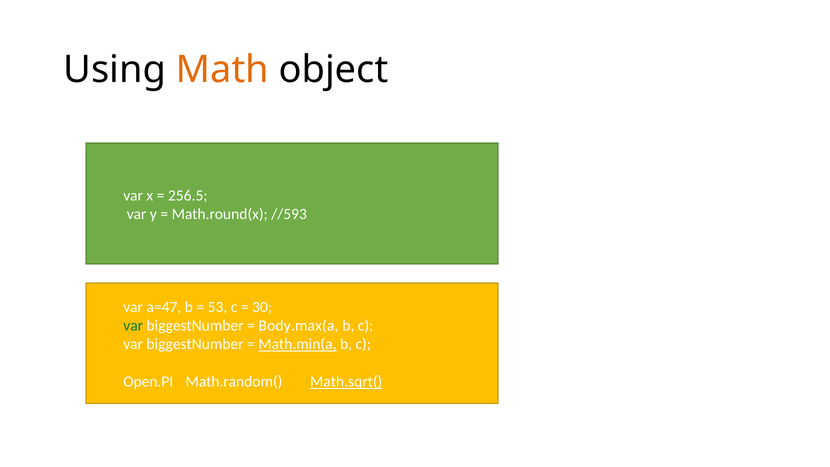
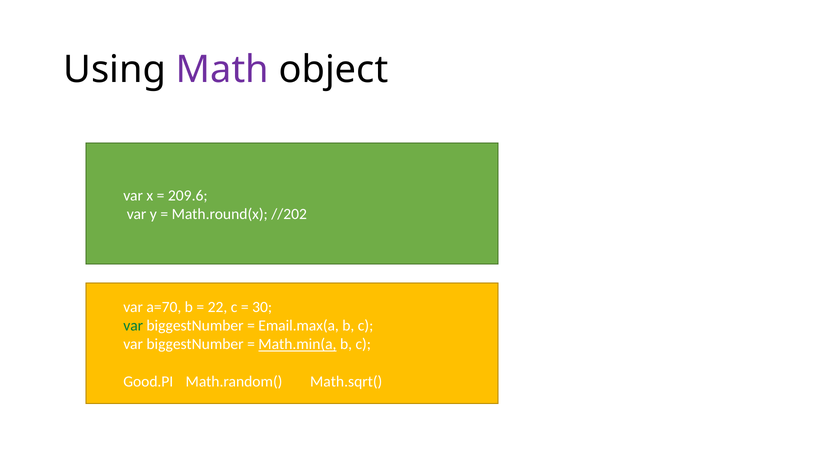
Math colour: orange -> purple (222, 70)
256.5: 256.5 -> 209.6 (188, 195)
//593: //593 -> //202 (289, 214)
a=47: a=47 -> a=70 (164, 307)
53: 53 -> 22 (217, 307)
Body.max(a: Body.max(a -> Email.max(a (299, 326)
Open.PI: Open.PI -> Good.PI (148, 382)
Math.sqrt( underline: present -> none (346, 382)
